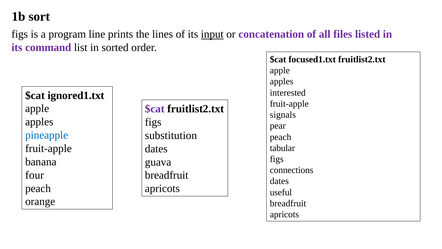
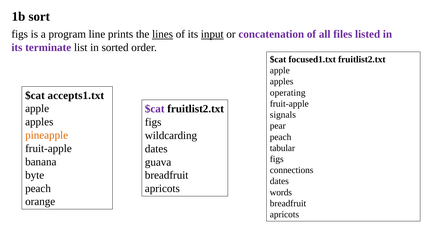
lines underline: none -> present (163, 34)
command: command -> terminate (48, 47)
interested: interested -> operating (288, 93)
ignored1.txt: ignored1.txt -> accepts1.txt (76, 95)
pineapple colour: blue -> orange (47, 135)
substitution: substitution -> wildcarding (171, 135)
four: four -> byte (35, 175)
useful: useful -> words (281, 192)
